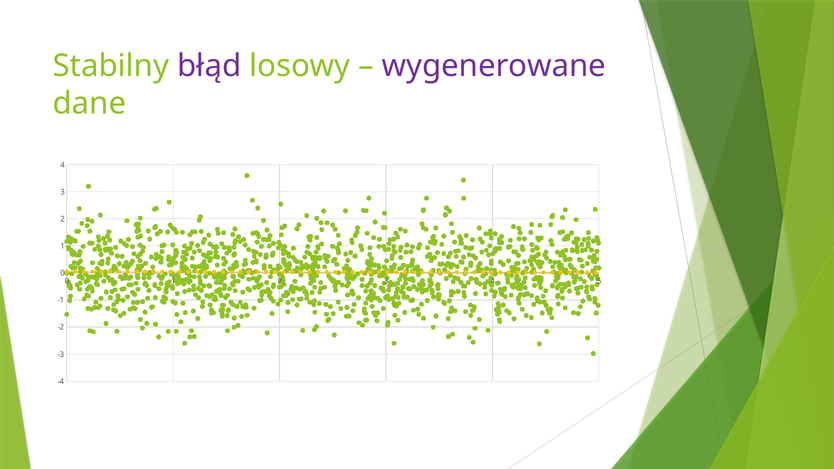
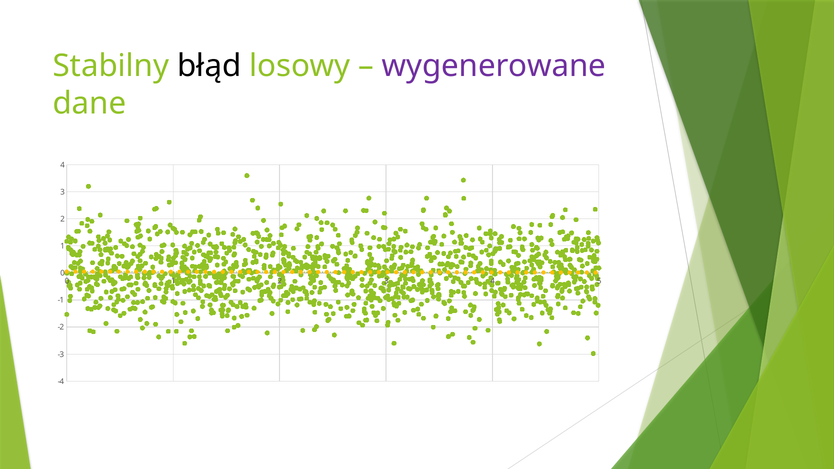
błąd colour: purple -> black (209, 66)
